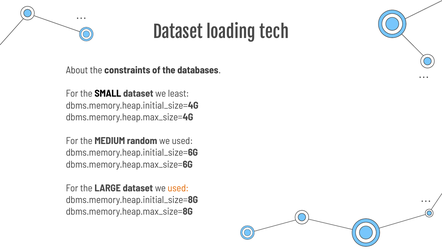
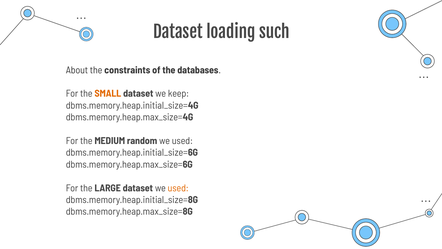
tech: tech -> such (274, 32)
SMALL colour: black -> orange (108, 94)
least: least -> keep (178, 94)
